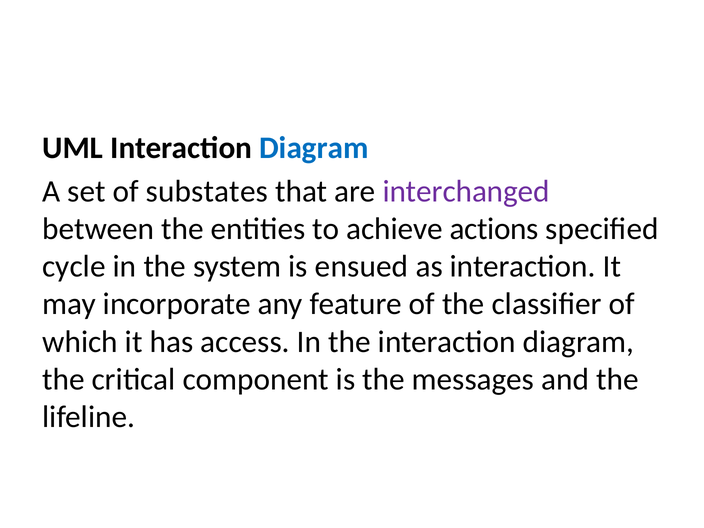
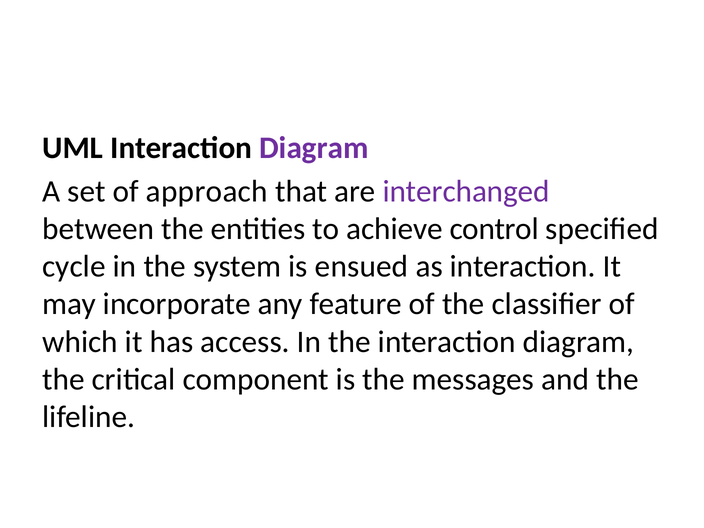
Diagram colour: blue -> purple (314, 148)
substates: substates -> approach (207, 192)
actions: actions -> control (494, 229)
